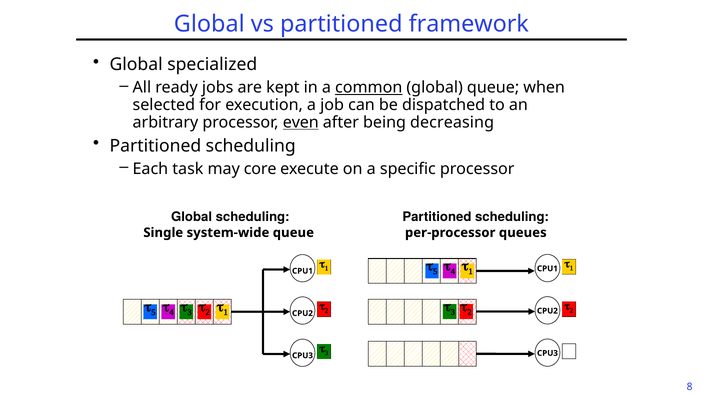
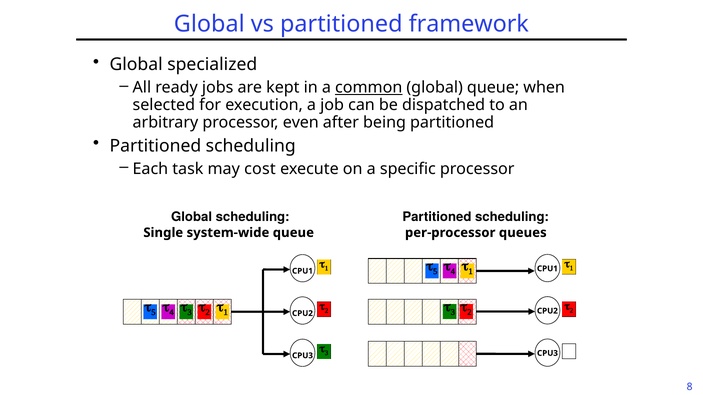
even underline: present -> none (301, 122)
being decreasing: decreasing -> partitioned (452, 122)
core: core -> cost (260, 169)
